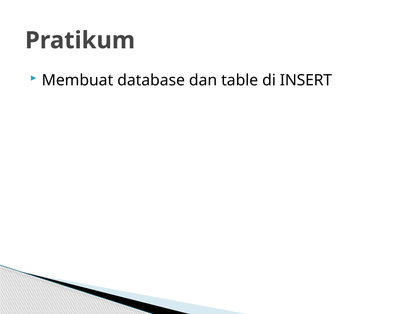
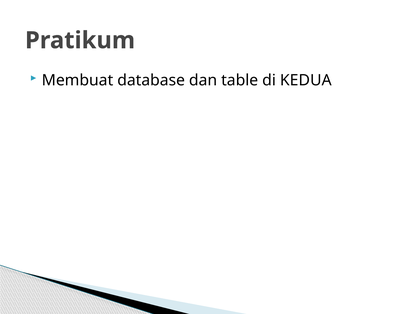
INSERT: INSERT -> KEDUA (306, 80)
